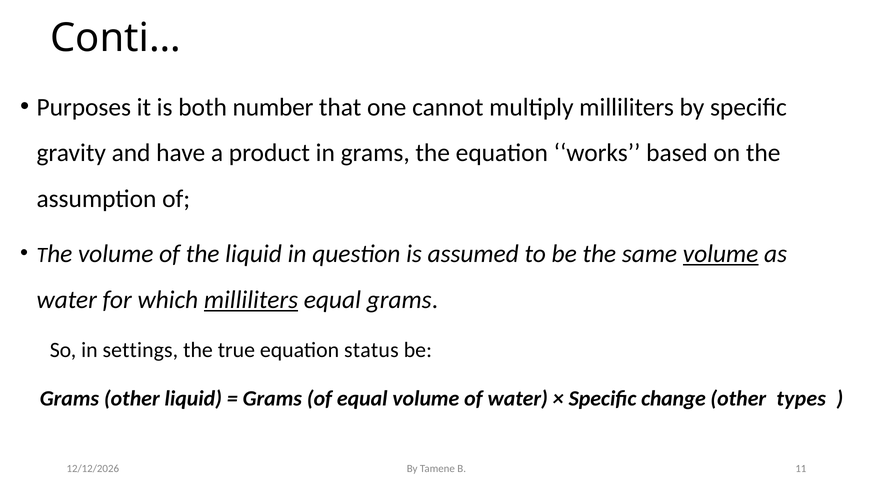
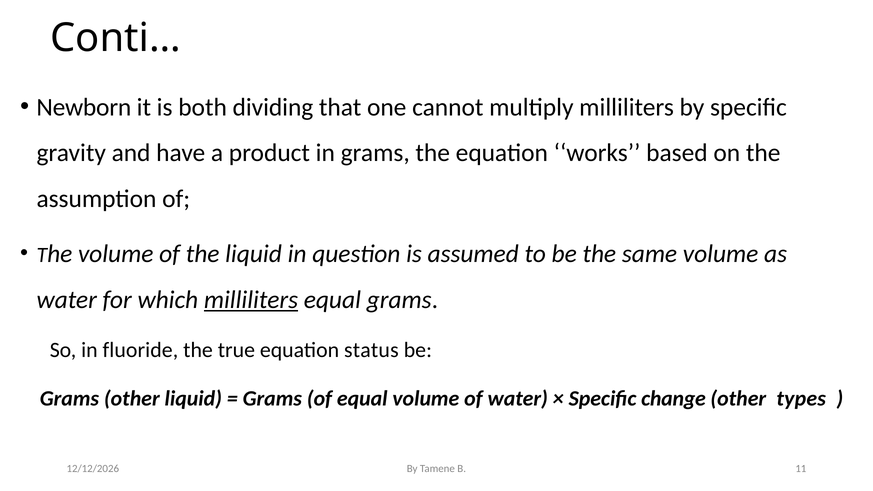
Purposes: Purposes -> Newborn (84, 107)
number: number -> dividing (273, 107)
volume underline: present -> none (721, 254)
settings: settings -> fluoride (140, 350)
